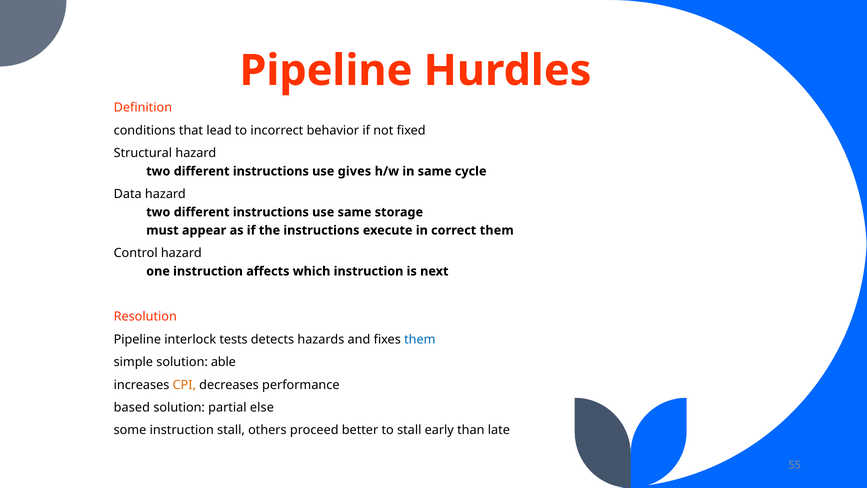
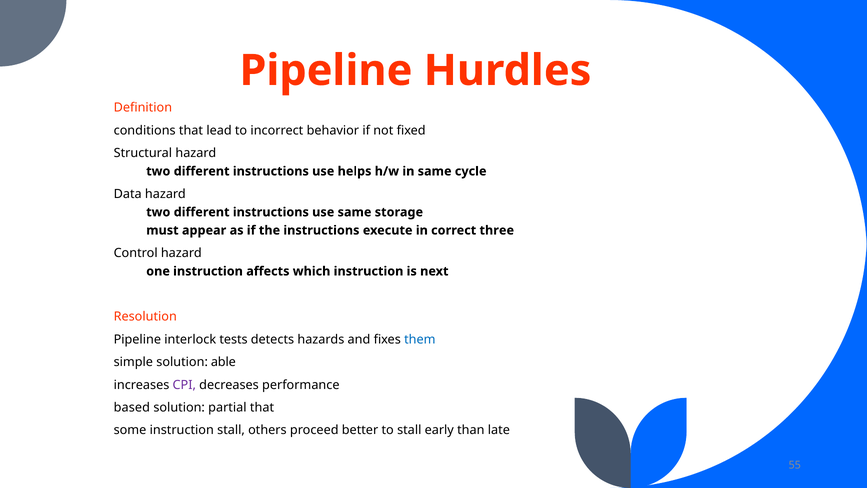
gives: gives -> helps (355, 171)
correct them: them -> three (497, 230)
CPI colour: orange -> purple (184, 385)
partial else: else -> that (262, 407)
